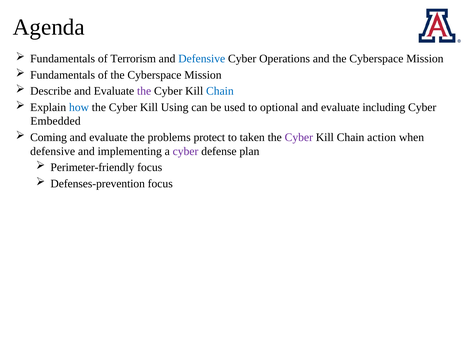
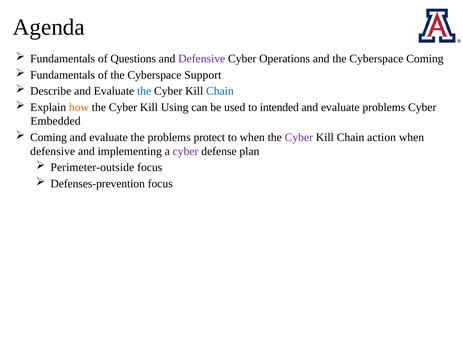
Terrorism: Terrorism -> Questions (133, 59)
Defensive colour: blue -> purple (202, 59)
and the Cyberspace Mission: Mission -> Coming (425, 59)
of the Cyberspace Mission: Mission -> Support (203, 75)
the colour: purple -> blue (144, 91)
how colour: blue -> orange (79, 107)
optional: optional -> intended (279, 107)
evaluate including: including -> problems (384, 107)
to taken: taken -> when (252, 137)
Perimeter-friendly: Perimeter-friendly -> Perimeter-outside (92, 168)
